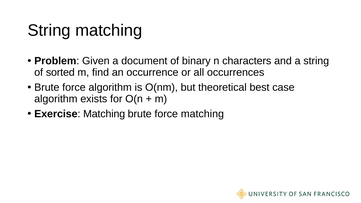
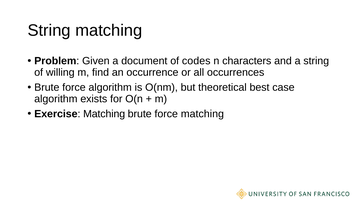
binary: binary -> codes (196, 61)
sorted: sorted -> willing (60, 72)
